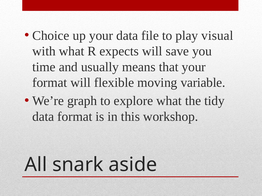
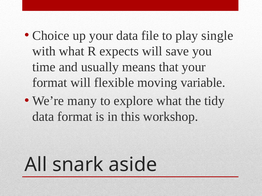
visual: visual -> single (217, 36)
graph: graph -> many (82, 101)
